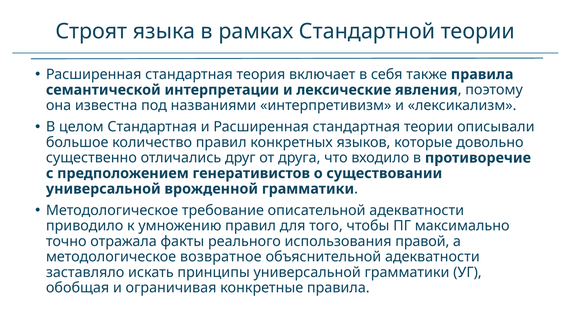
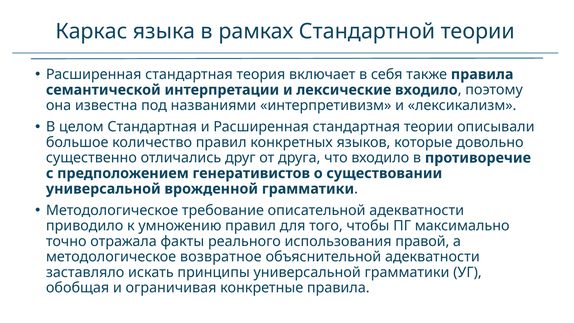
Строят: Строят -> Каркас (91, 32)
лексические явления: явления -> входило (426, 90)
